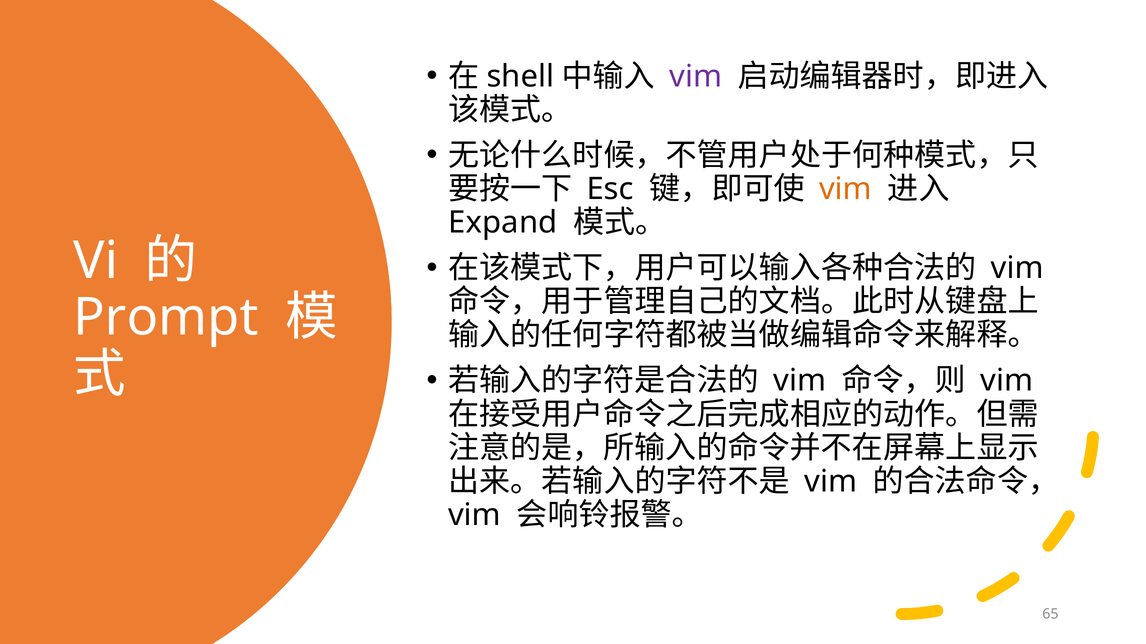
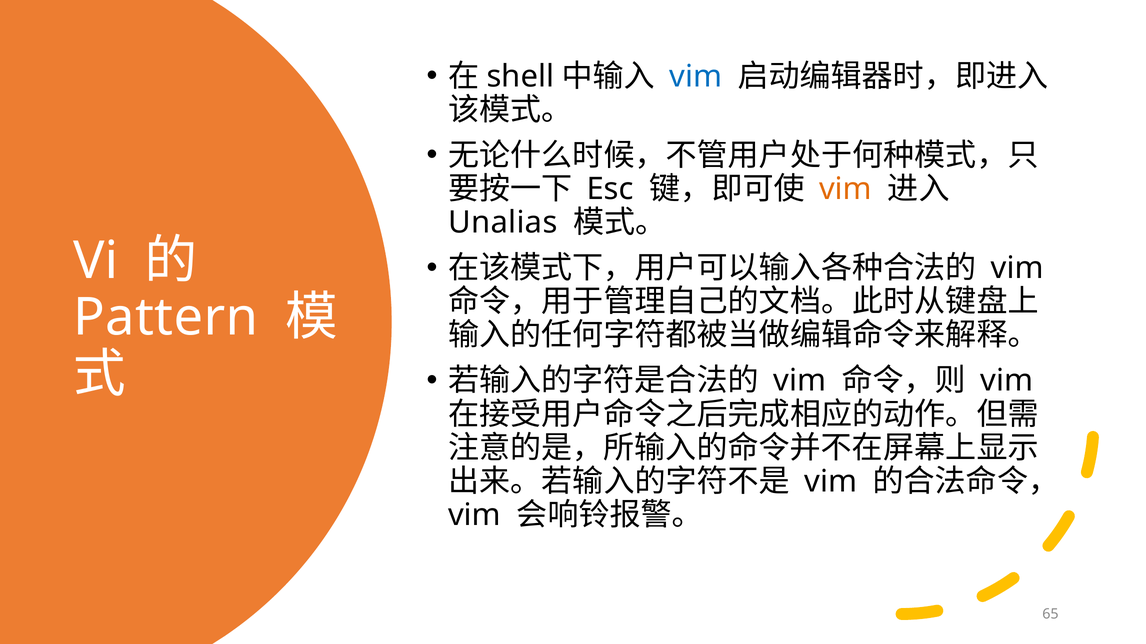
vim colour: purple -> blue (696, 76)
Expand: Expand -> Unalias (503, 223)
Prompt: Prompt -> Pattern (166, 318)
